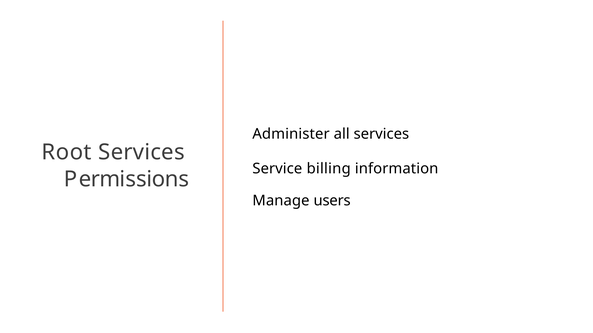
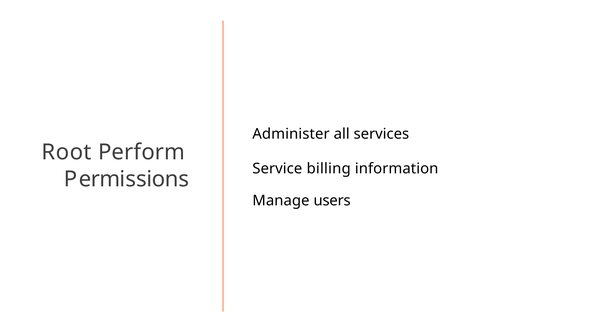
Root Services: Services -> Perform (142, 152)
